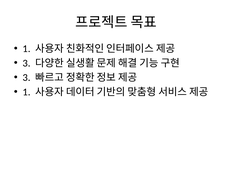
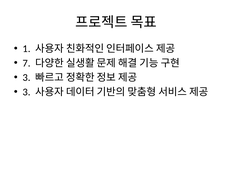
3: 3 -> 7 (27, 63)
1: 1 -> 3 (27, 92)
